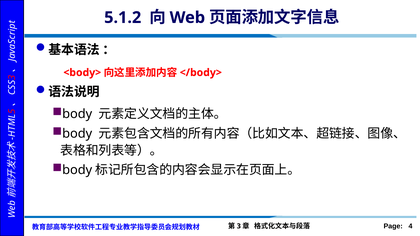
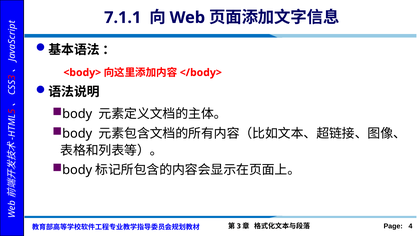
5.1.2: 5.1.2 -> 7.1.1 (123, 18)
